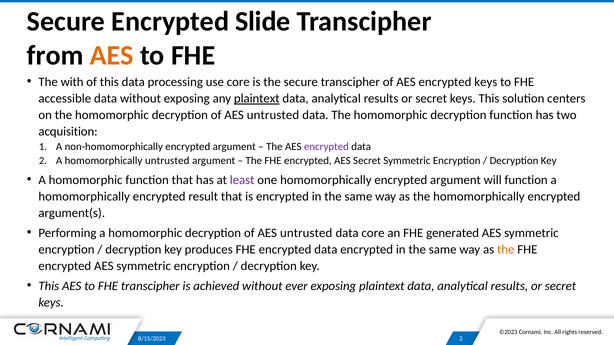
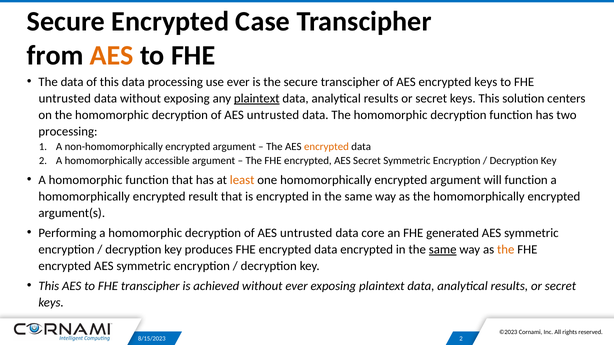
Slide: Slide -> Case (263, 22)
The with: with -> data (72, 82)
use core: core -> ever (238, 82)
accessible: accessible -> untrusted (65, 99)
acquisition: acquisition -> processing (68, 132)
encrypted colour: purple -> orange (326, 147)
homomorphically untrusted: untrusted -> accessible (167, 161)
least colour: purple -> orange (242, 180)
same underline: none -> present (443, 250)
